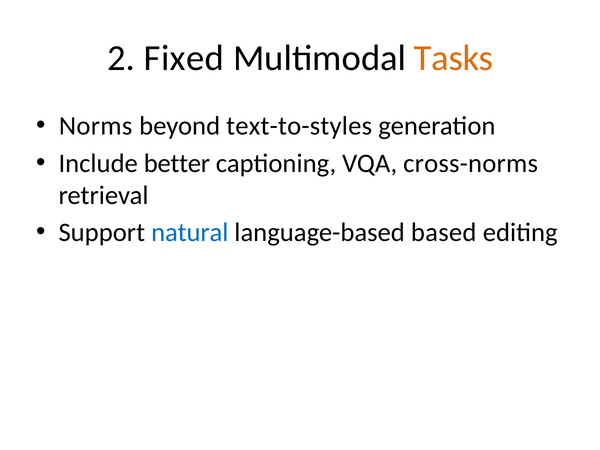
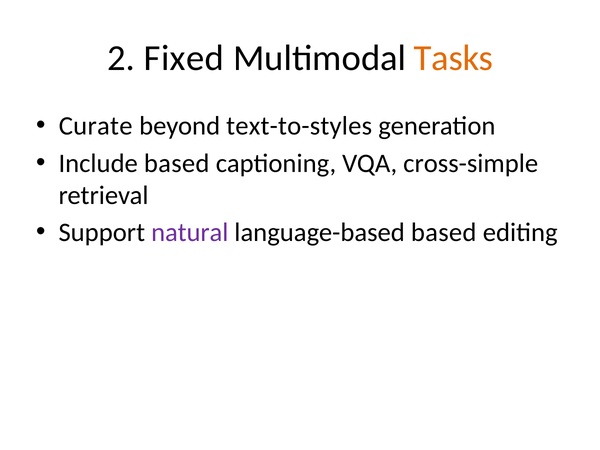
Norms: Norms -> Curate (96, 126)
Include better: better -> based (177, 163)
cross-norms: cross-norms -> cross-simple (471, 163)
natural colour: blue -> purple (190, 233)
